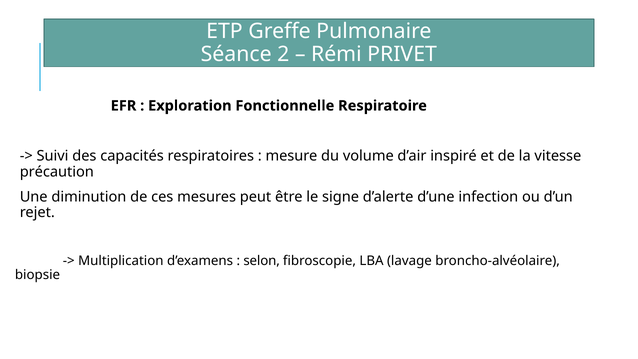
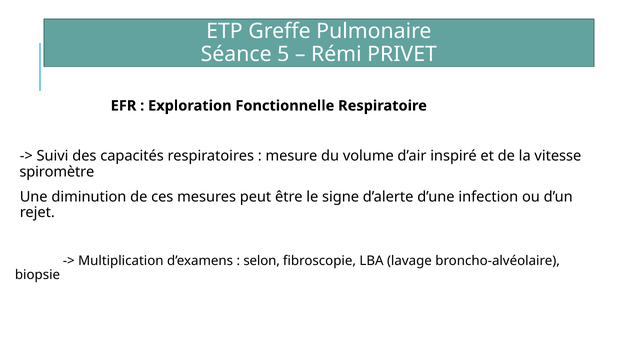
2: 2 -> 5 (283, 54)
précaution: précaution -> spiromètre (57, 172)
